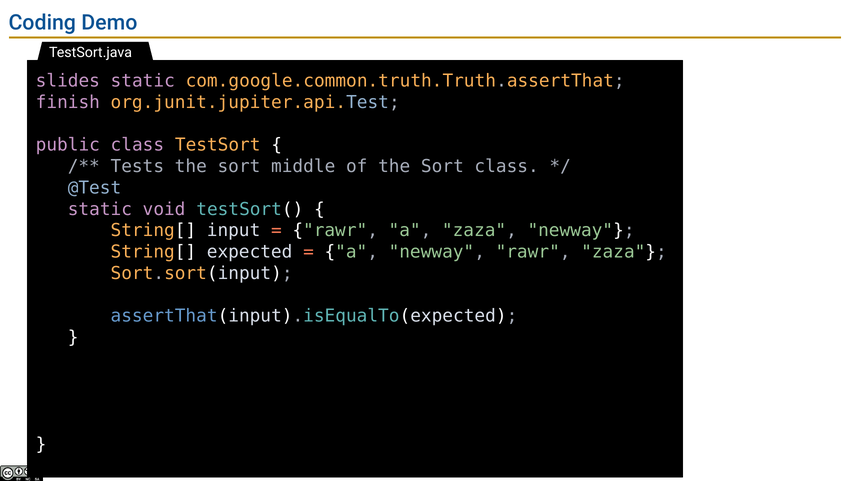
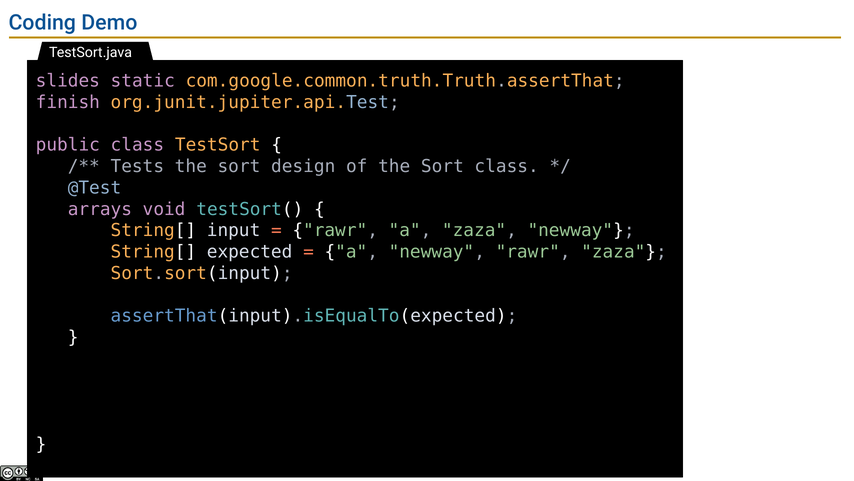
middle: middle -> design (303, 166)
static: static -> arrays (100, 209)
